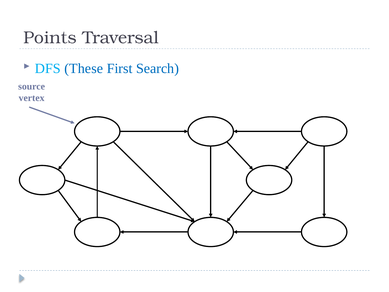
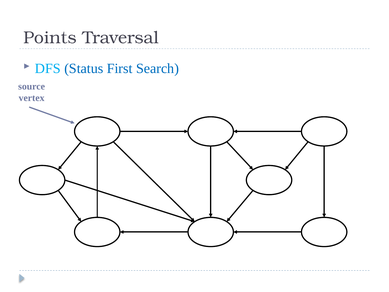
These: These -> Status (84, 68)
